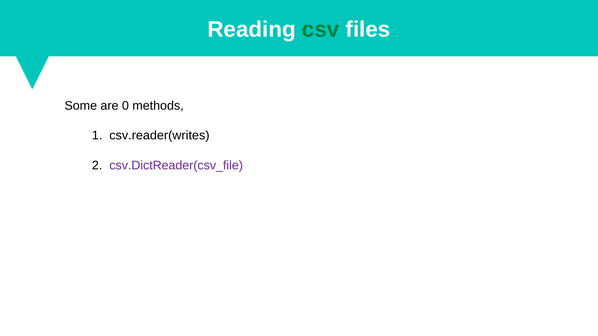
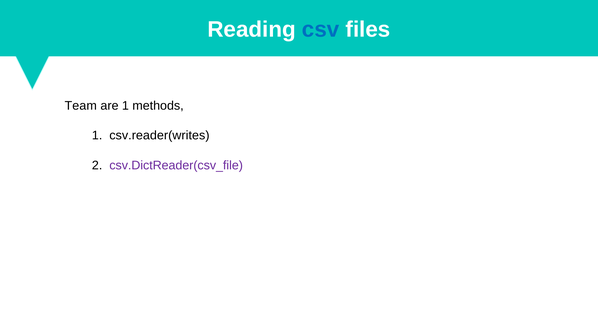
csv colour: green -> blue (321, 30)
Some: Some -> Team (81, 106)
are 0: 0 -> 1 (125, 106)
